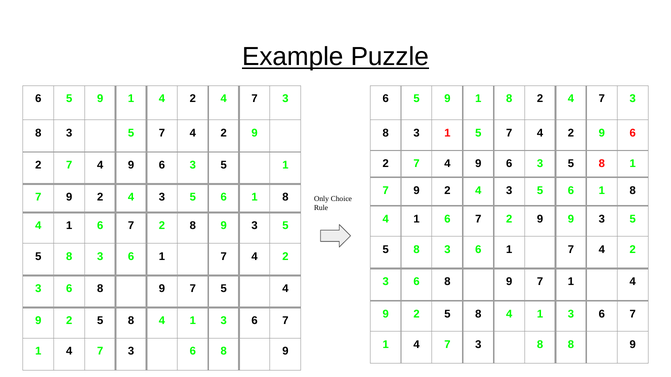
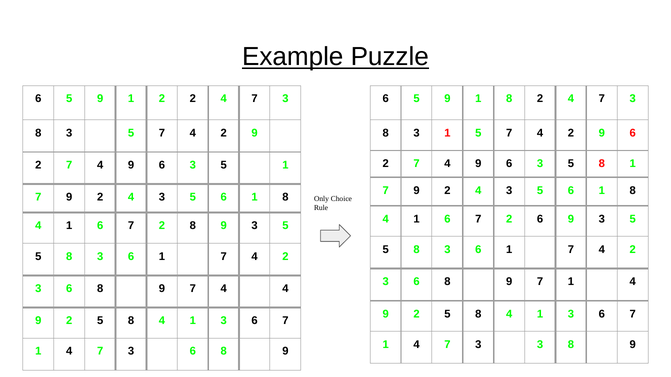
9 1 4: 4 -> 2 (162, 99)
7 2 9: 9 -> 6 (540, 219)
9 7 5: 5 -> 4 (224, 289)
8: 8 -> 3 (540, 345)
